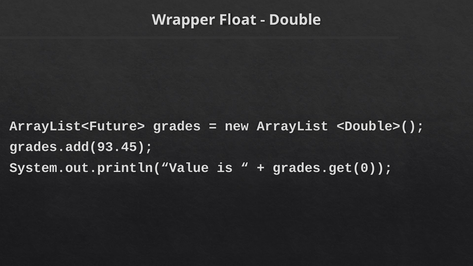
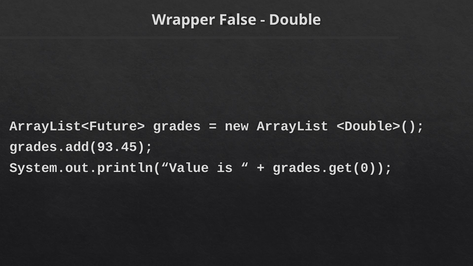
Float: Float -> False (238, 20)
